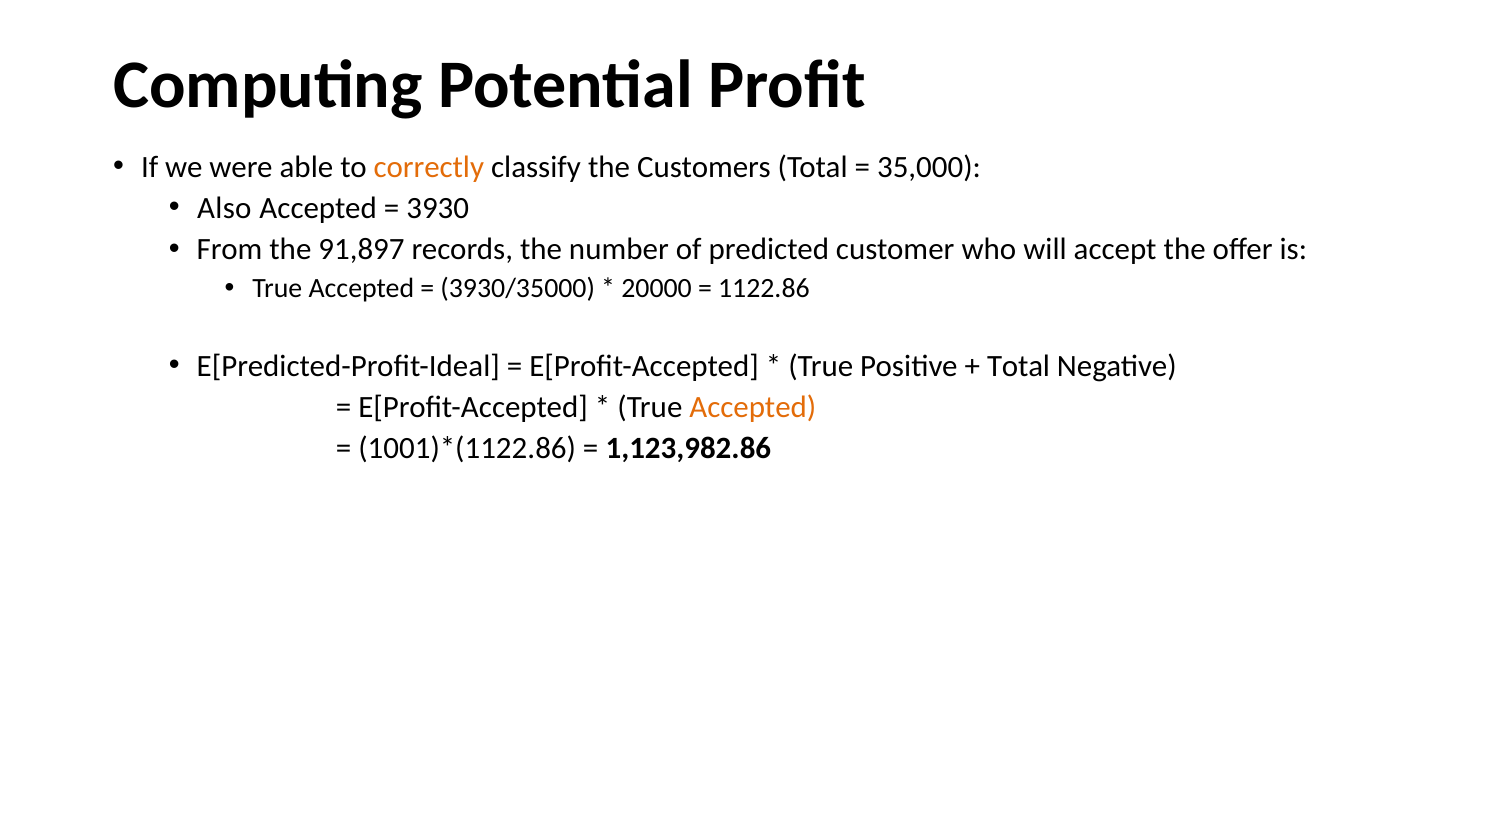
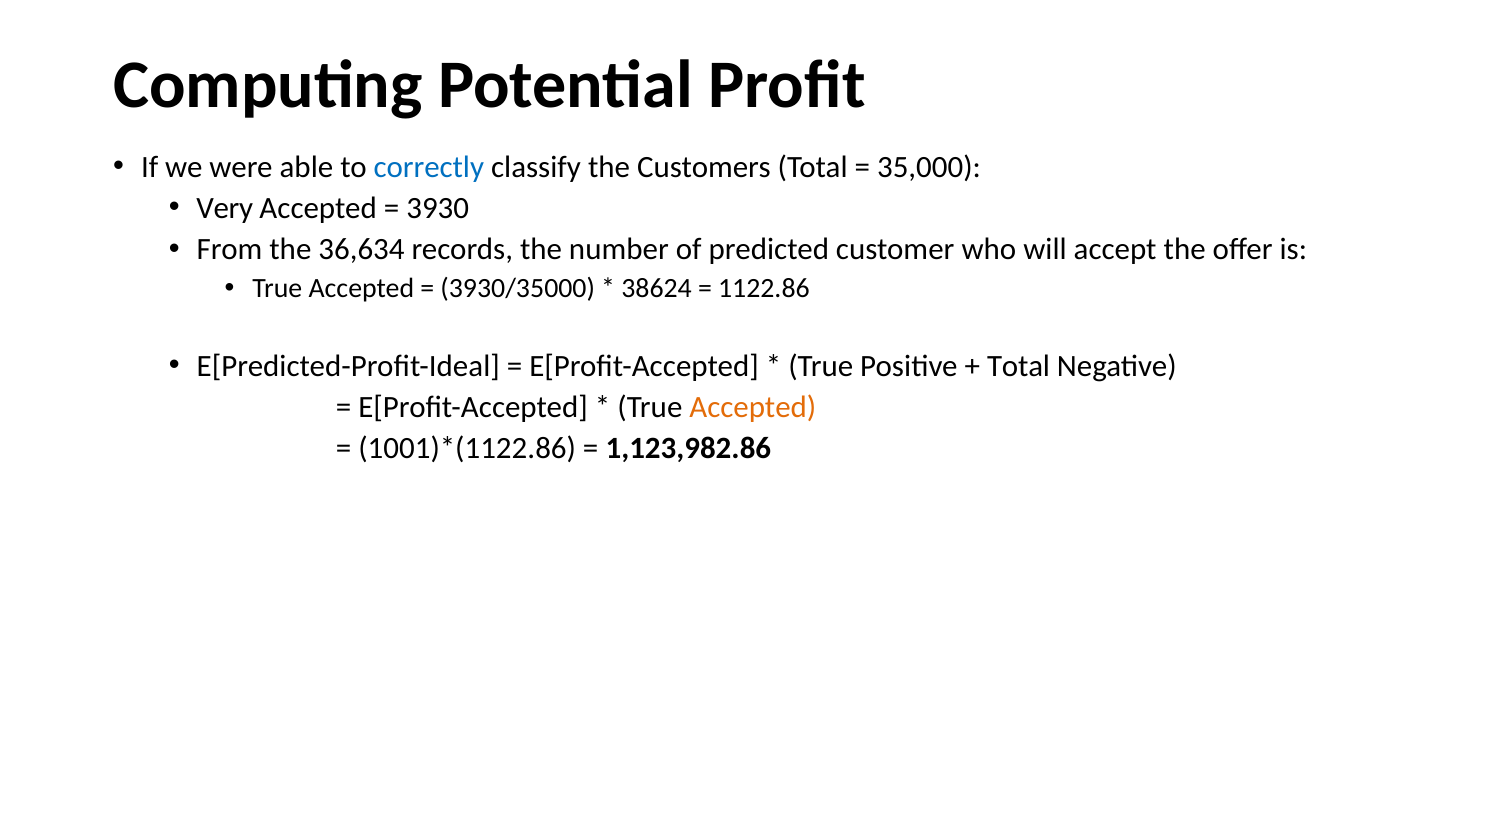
correctly colour: orange -> blue (429, 167)
Also: Also -> Very (225, 208)
91,897: 91,897 -> 36,634 (362, 249)
20000: 20000 -> 38624 (657, 289)
